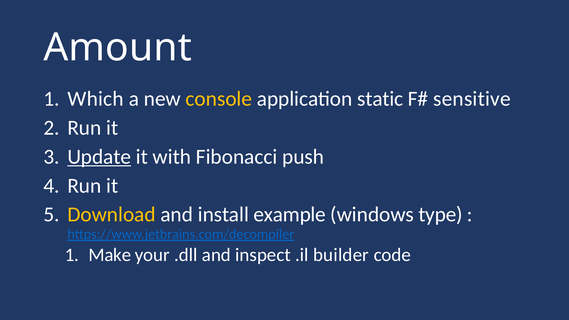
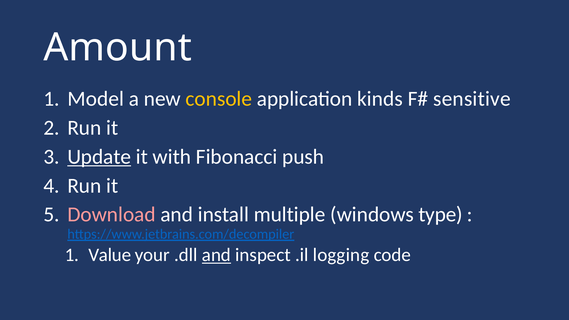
Which: Which -> Model (96, 99)
static: static -> kinds (380, 99)
Download colour: yellow -> pink (112, 215)
example: example -> multiple (290, 215)
Make: Make -> Value (110, 255)
and underline: none -> present (216, 255)
builder: builder -> logging (341, 255)
